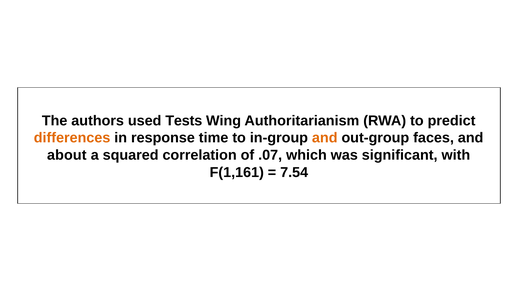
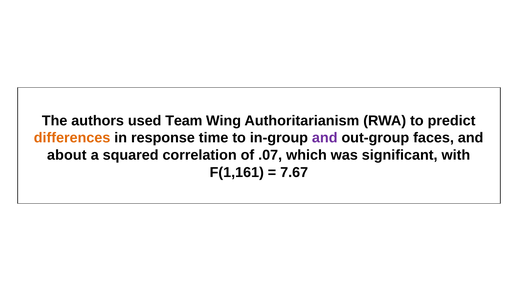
Tests: Tests -> Team (184, 121)
and colour: orange -> purple (325, 138)
7.54: 7.54 -> 7.67 (294, 173)
